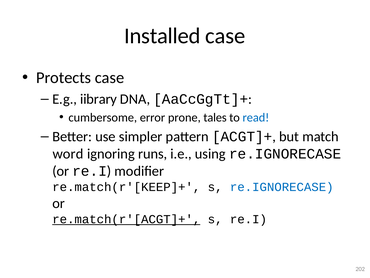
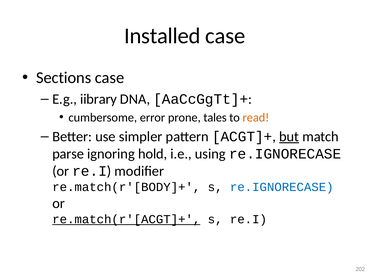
Protects: Protects -> Sections (64, 78)
read colour: blue -> orange (256, 117)
but underline: none -> present (289, 136)
word: word -> parse (68, 154)
runs: runs -> hold (153, 154)
re.match(r'[KEEP]+: re.match(r'[KEEP]+ -> re.match(r'[BODY]+ (126, 187)
